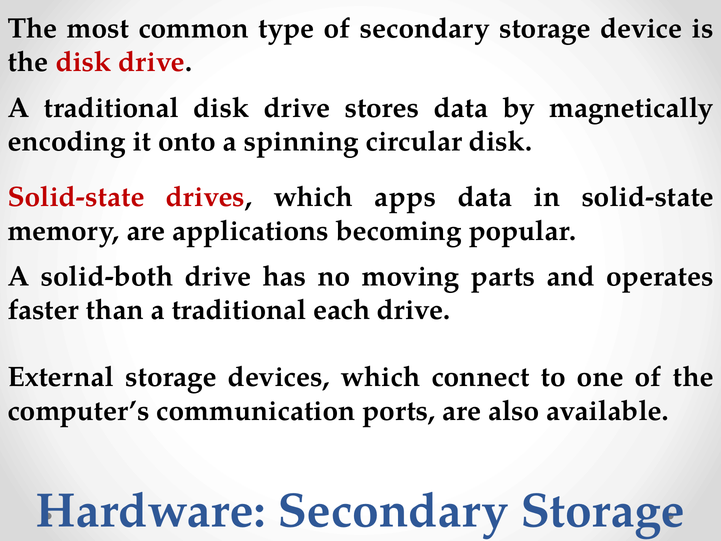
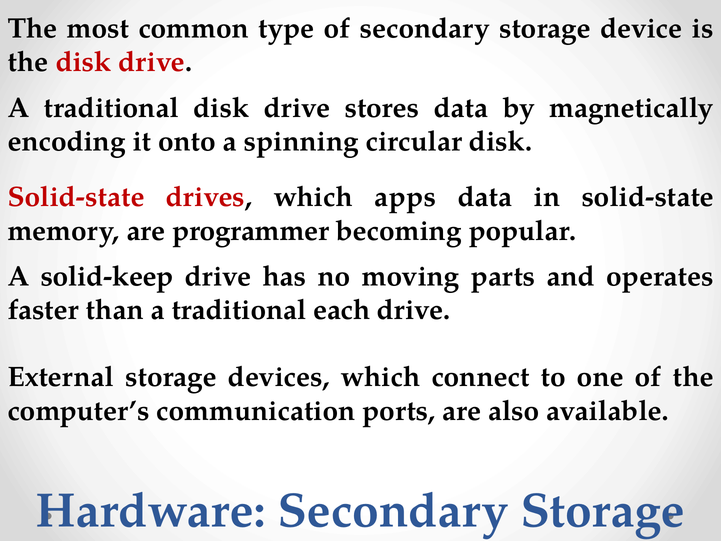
applications: applications -> programmer (251, 231)
solid-both: solid-both -> solid-keep (107, 276)
